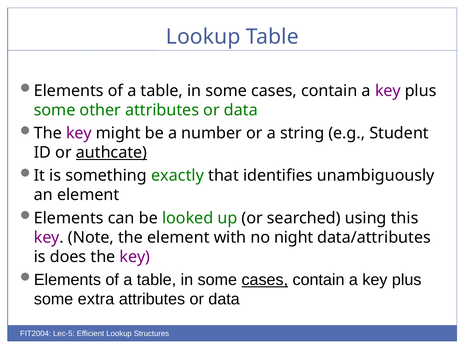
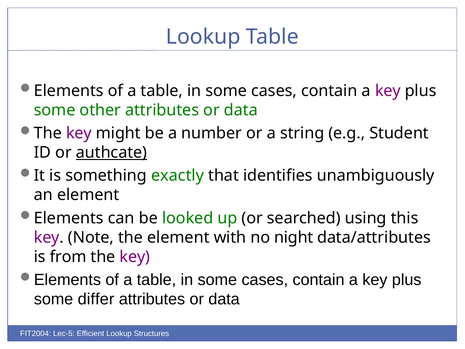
does: does -> from (68, 257)
cases underline: present -> none (265, 280)
extra: extra -> differ (96, 299)
